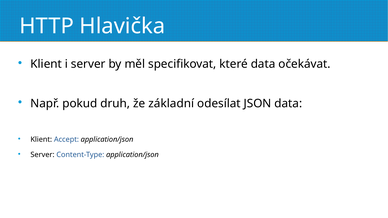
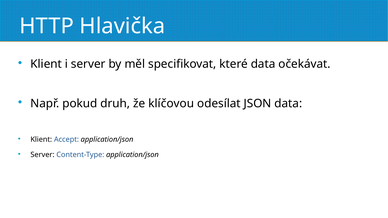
základní: základní -> klíčovou (171, 104)
